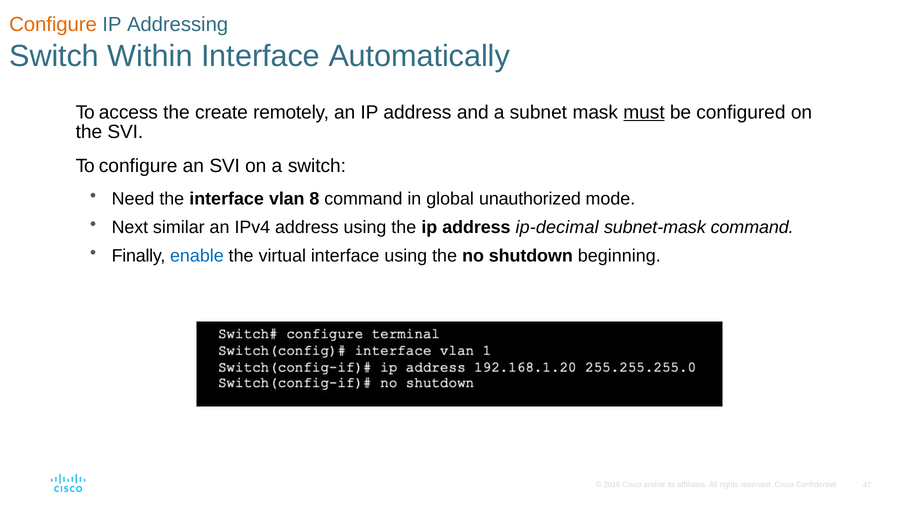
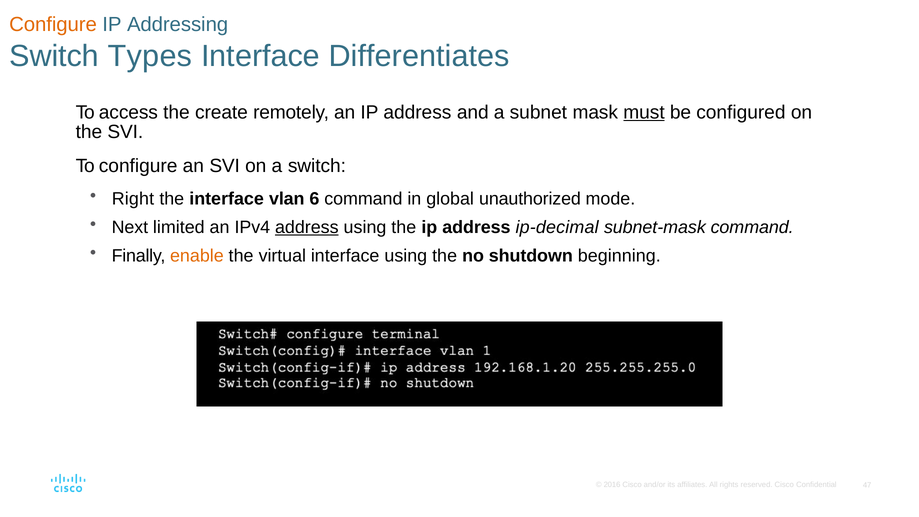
Within: Within -> Types (150, 56)
Automatically: Automatically -> Differentiates (419, 56)
Need: Need -> Right (133, 199)
8: 8 -> 6 (314, 199)
similar: similar -> limited (179, 227)
address underline: none -> present (307, 227)
enable colour: blue -> orange (197, 256)
